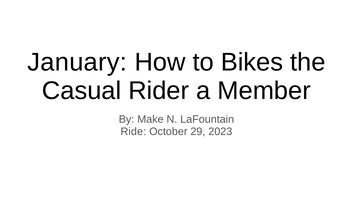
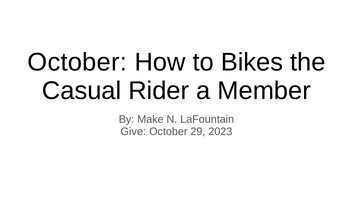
January: January -> October (77, 62)
Ride: Ride -> Give (133, 131)
